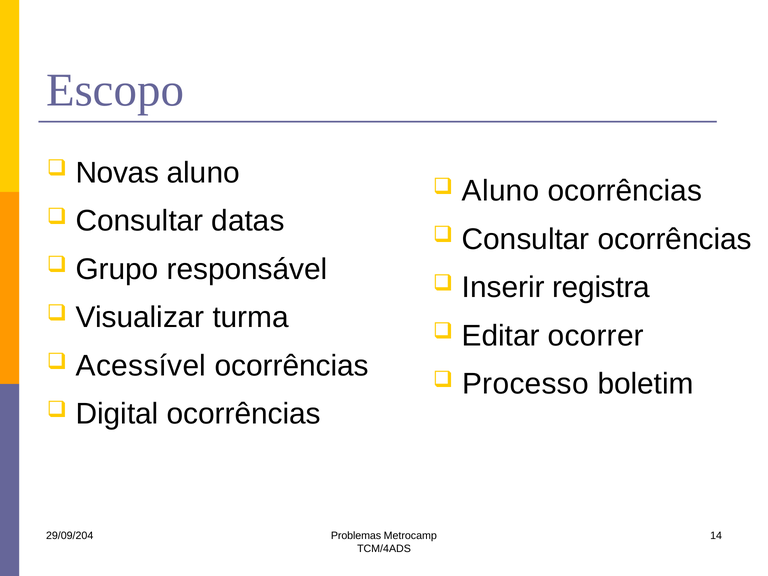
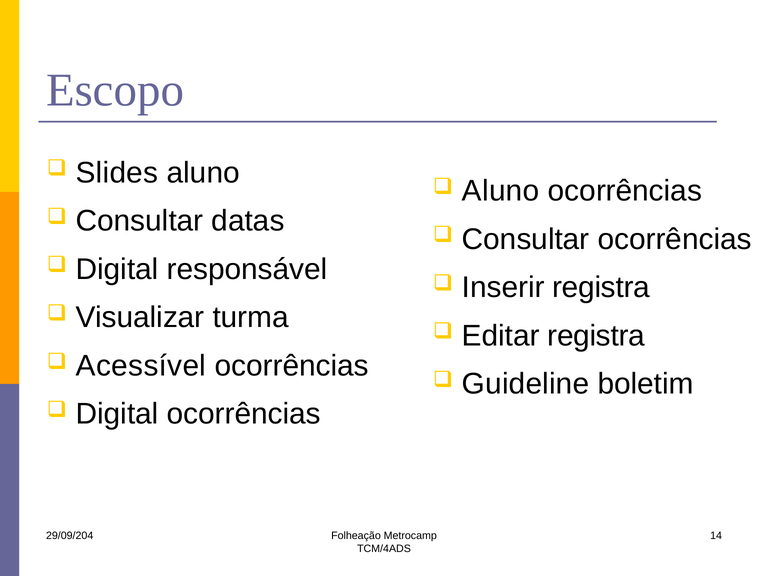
Novas: Novas -> Slides (117, 173)
Grupo: Grupo -> Digital (117, 269)
Editar ocorrer: ocorrer -> registra (596, 336)
Processo: Processo -> Guideline (526, 384)
Problemas: Problemas -> Folheação (356, 536)
